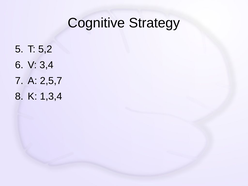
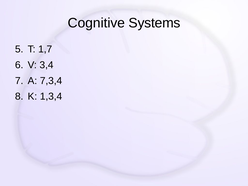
Strategy: Strategy -> Systems (155, 23)
5,2: 5,2 -> 1,7 (45, 49)
2,5,7: 2,5,7 -> 7,3,4 (51, 81)
